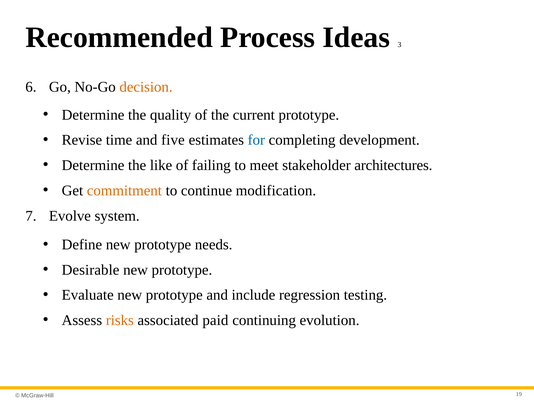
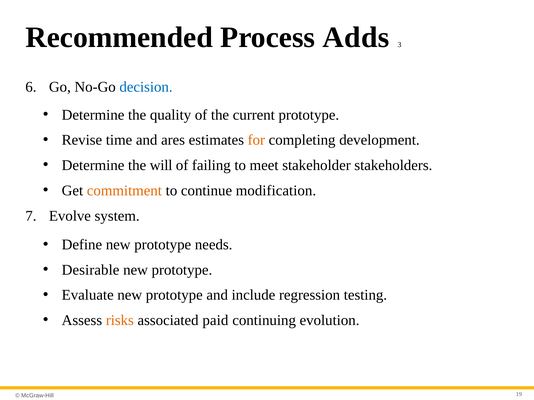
Ideas: Ideas -> Adds (356, 37)
decision colour: orange -> blue (146, 87)
five: five -> ares (173, 140)
for colour: blue -> orange (256, 140)
like: like -> will (161, 165)
architectures: architectures -> stakeholders (393, 165)
